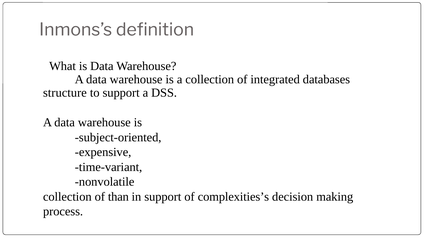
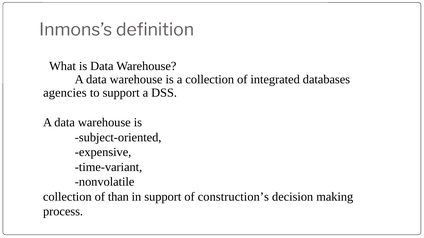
structure: structure -> agencies (65, 93)
complexities’s: complexities’s -> construction’s (233, 197)
